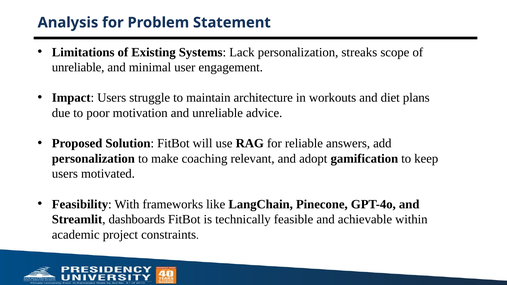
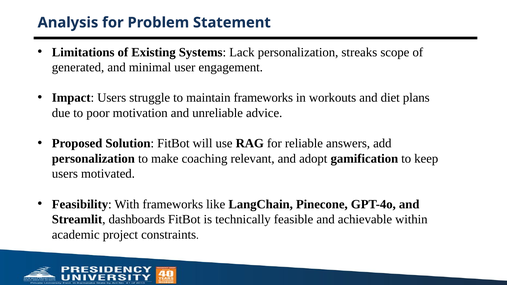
unreliable: unreliable -> generated (78, 67)
maintain architecture: architecture -> frameworks (263, 98)
